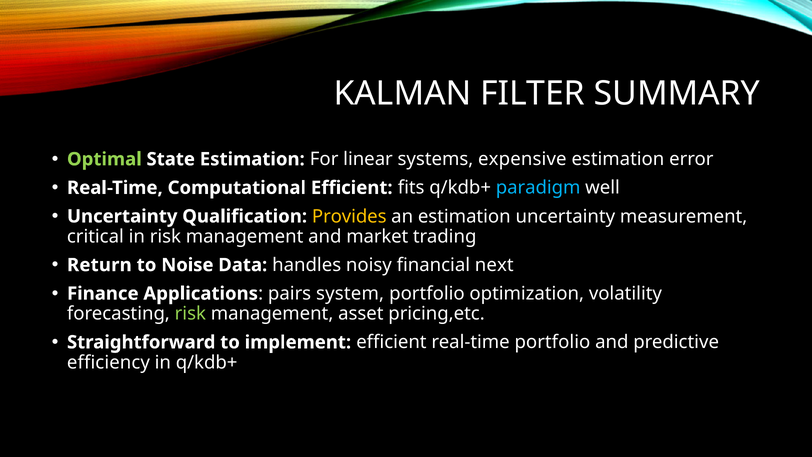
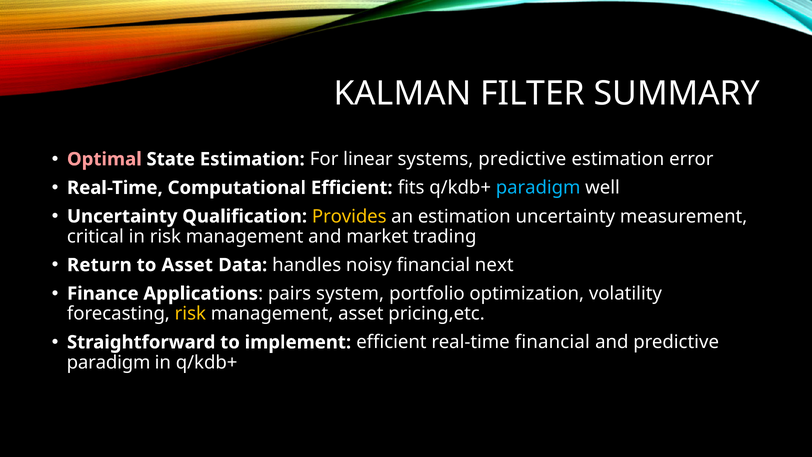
Optimal colour: light green -> pink (104, 159)
systems expensive: expensive -> predictive (522, 159)
to Noise: Noise -> Asset (187, 265)
risk colour: light green -> yellow (190, 314)
real-time portfolio: portfolio -> financial (552, 342)
efficiency: efficiency -> paradigm (109, 362)
